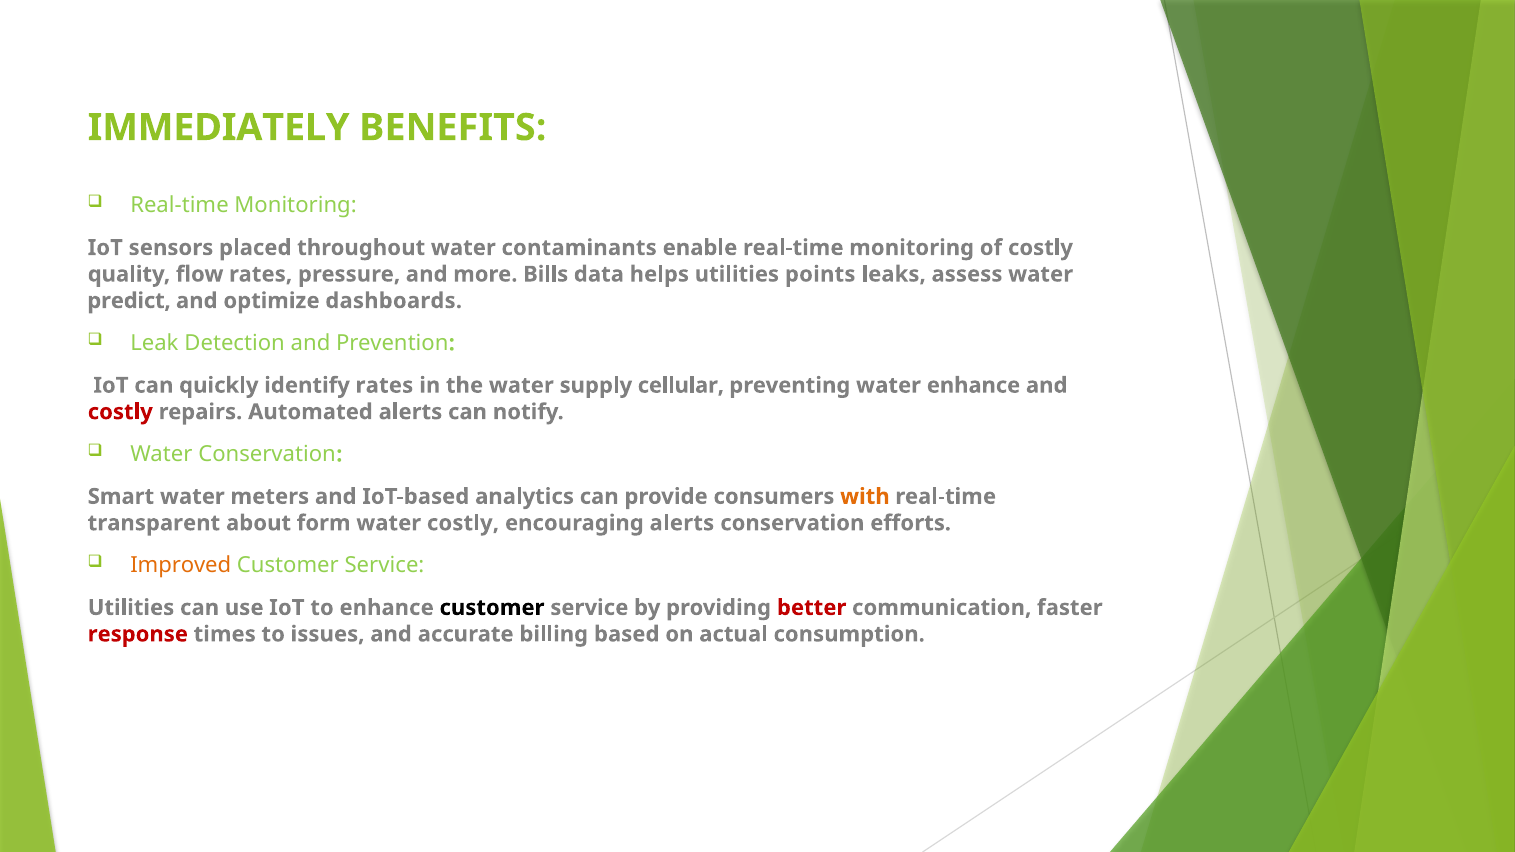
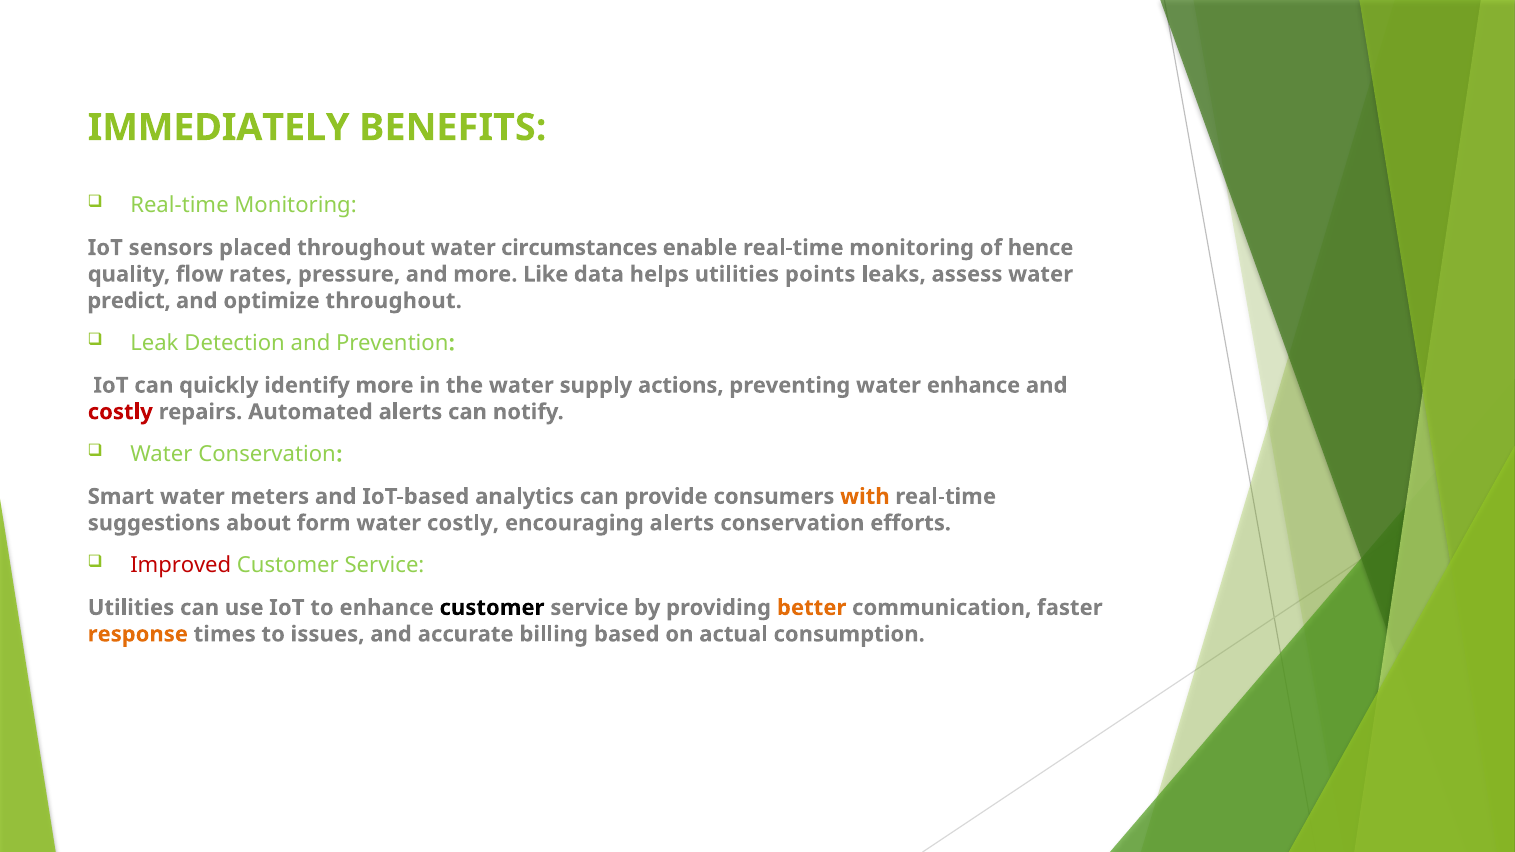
contaminants: contaminants -> circumstances (579, 248)
of costly: costly -> hence (1041, 248)
Bills: Bills -> Like (546, 274)
optimize dashboards: dashboards -> throughout (394, 301)
identify rates: rates -> more (385, 385)
cellular: cellular -> actions (681, 385)
transparent: transparent -> suggestions (154, 523)
Improved colour: orange -> red (181, 565)
better colour: red -> orange (812, 608)
response colour: red -> orange (138, 634)
